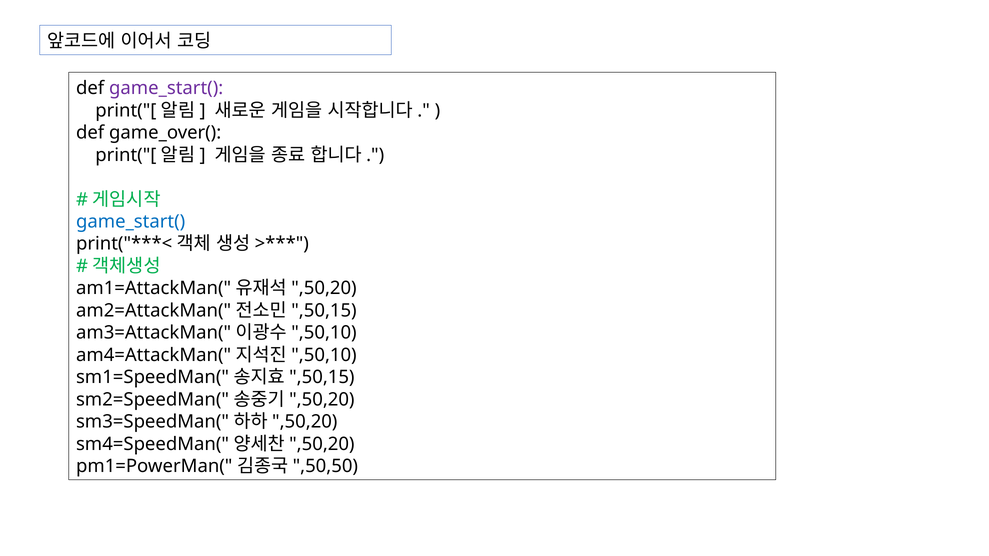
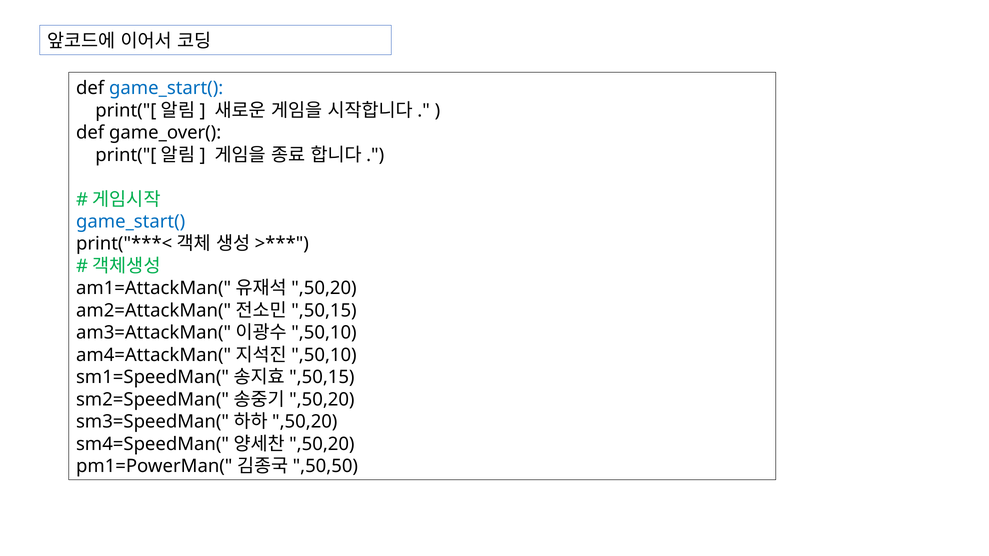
game_start( colour: purple -> blue (166, 88)
